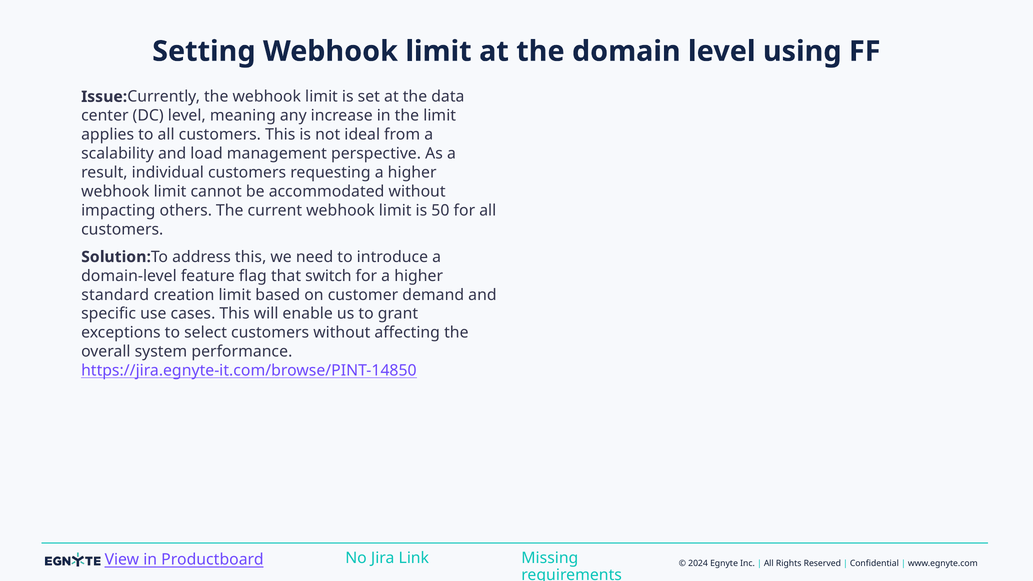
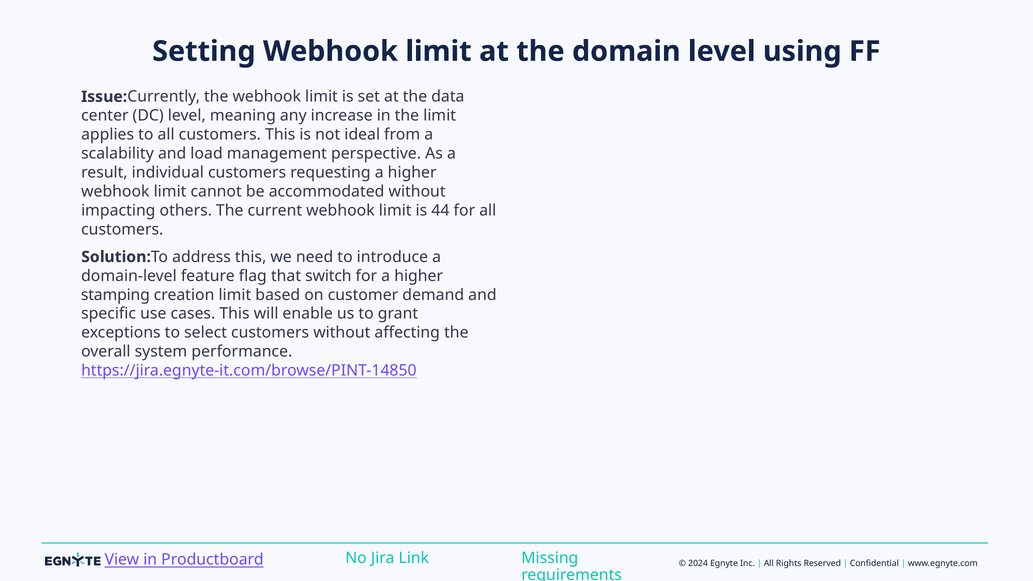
50: 50 -> 44 (440, 210)
standard: standard -> stamping (115, 295)
